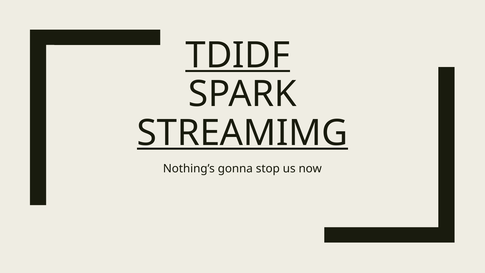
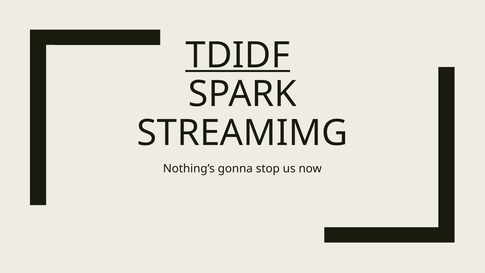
STREAMIMG underline: present -> none (242, 133)
